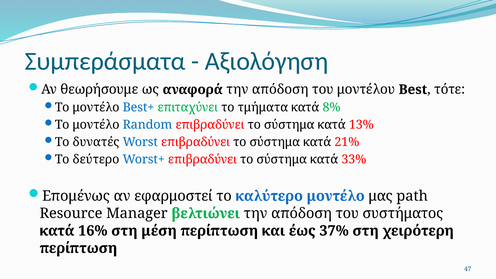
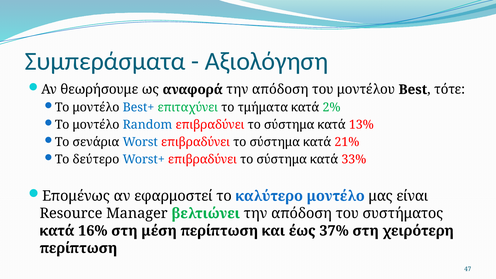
8%: 8% -> 2% (332, 107)
δυνατές: δυνατές -> σενάρια (96, 142)
path: path -> είναι (412, 196)
